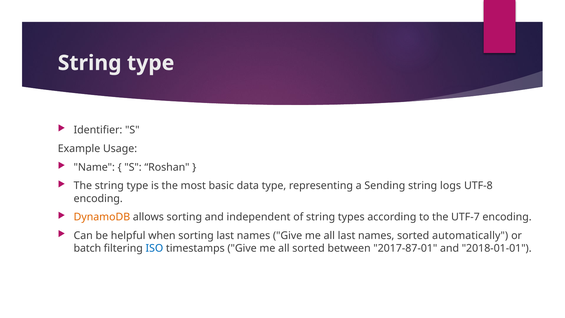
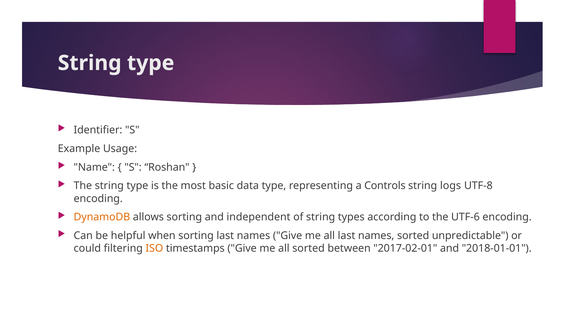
Sending: Sending -> Controls (385, 186)
UTF-7: UTF-7 -> UTF-6 (465, 217)
automatically: automatically -> unpredictable (470, 236)
batch: batch -> could (87, 248)
ISO colour: blue -> orange (154, 248)
2017-87-01: 2017-87-01 -> 2017-02-01 (405, 248)
